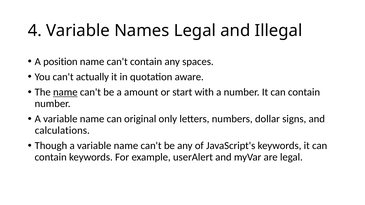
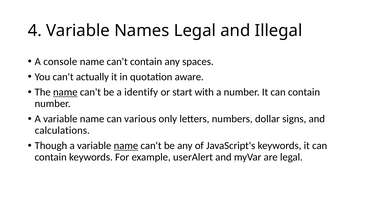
position: position -> console (60, 62)
amount: amount -> identify (141, 92)
original: original -> various (140, 119)
name underline: none -> present (126, 146)
